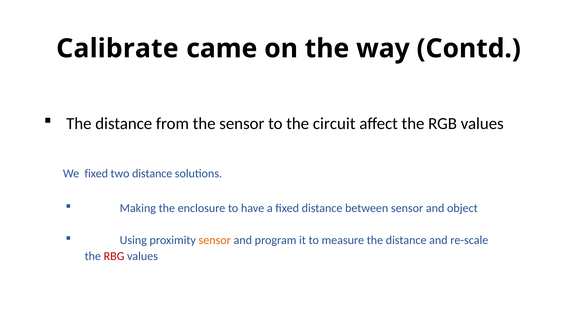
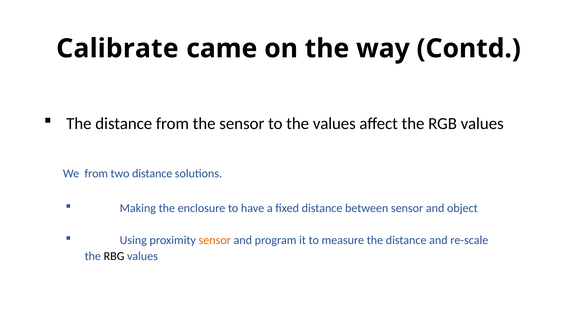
the circuit: circuit -> values (334, 123)
We fixed: fixed -> from (96, 173)
RBG colour: red -> black (114, 256)
